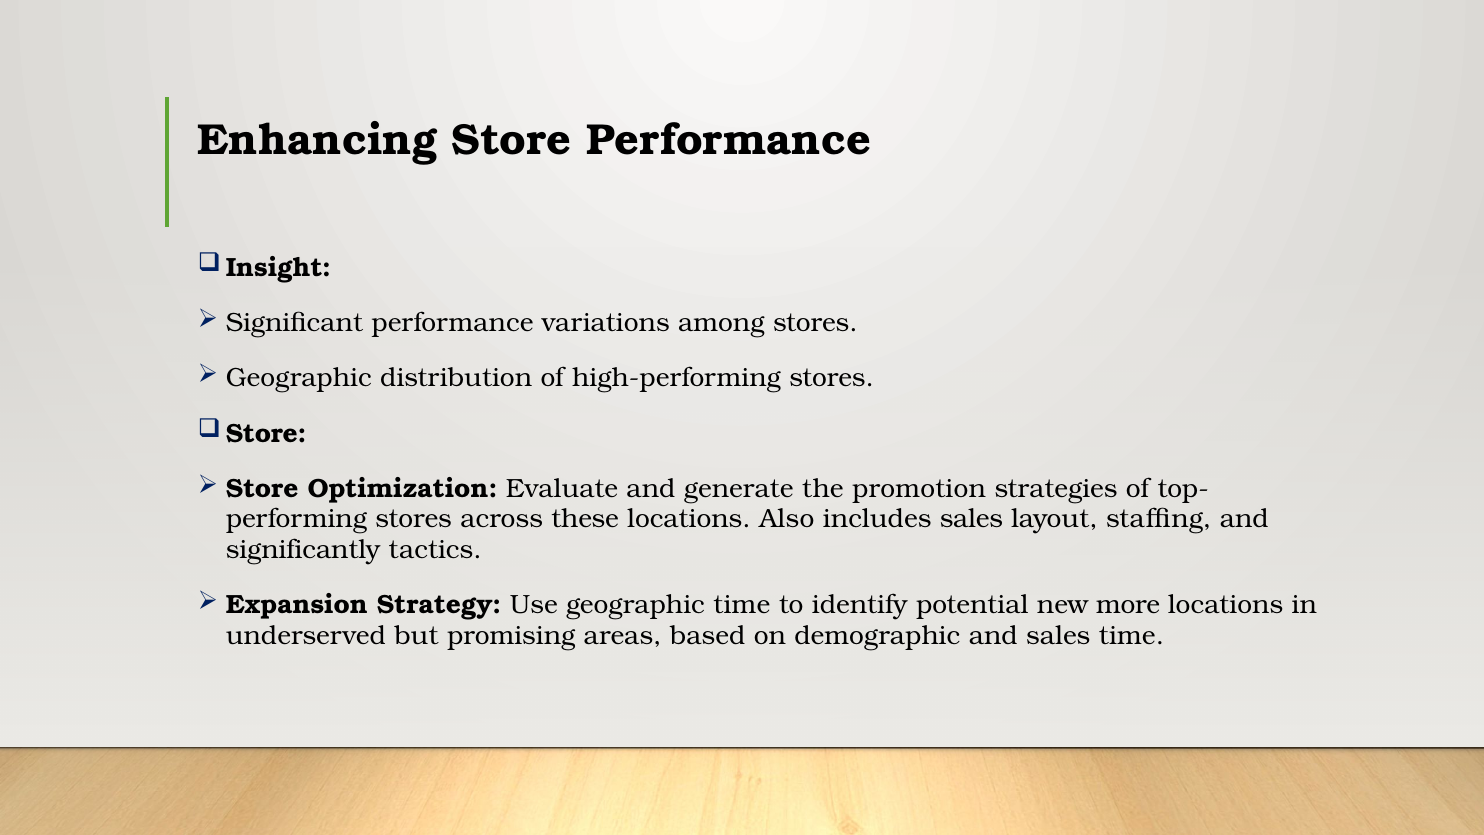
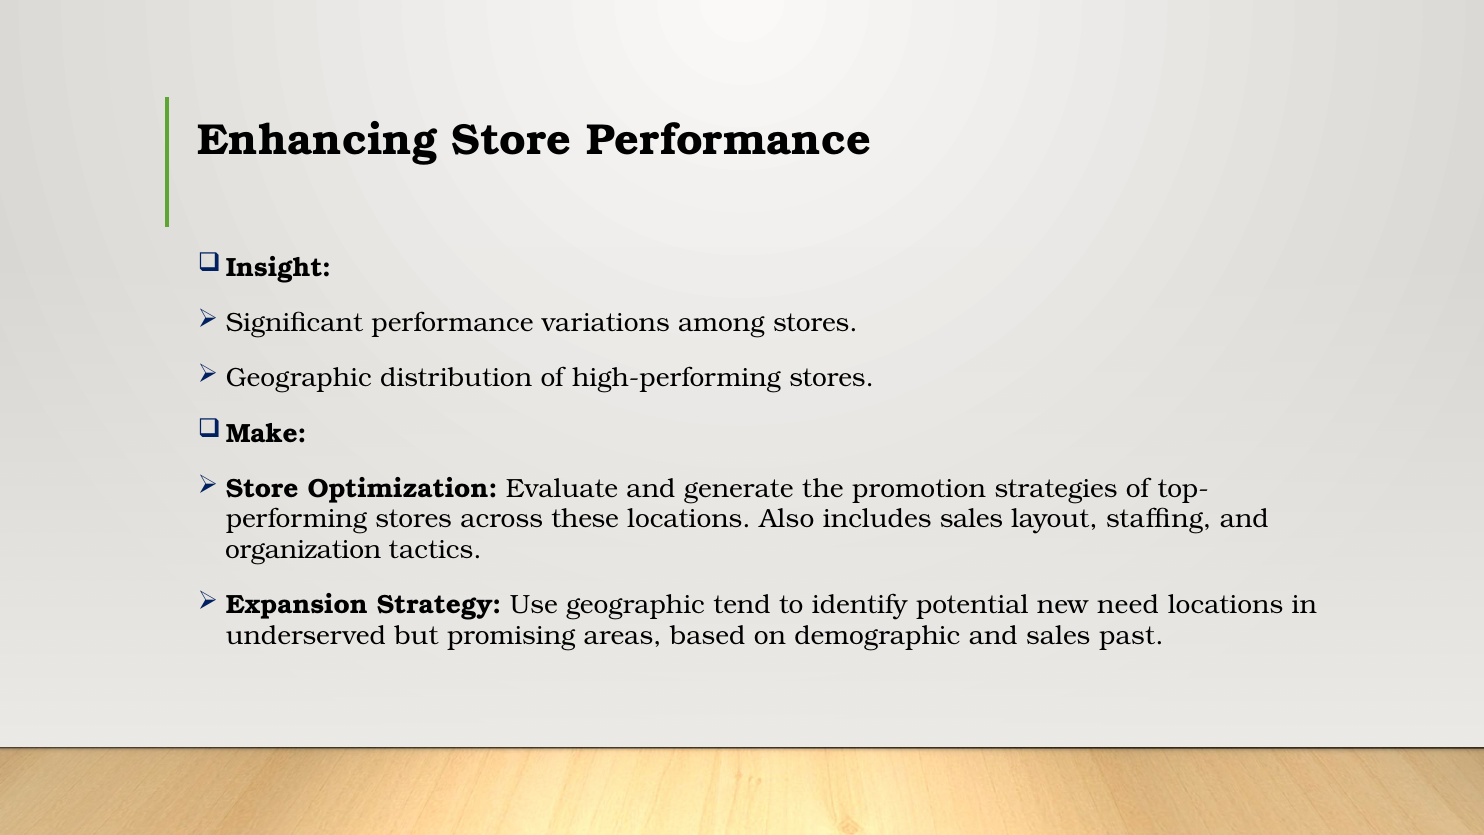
Store: Store -> Make (266, 433)
significantly: significantly -> organization (303, 549)
geographic time: time -> tend (742, 605)
more: more -> need (1128, 605)
sales time: time -> past (1132, 635)
